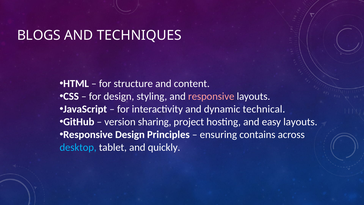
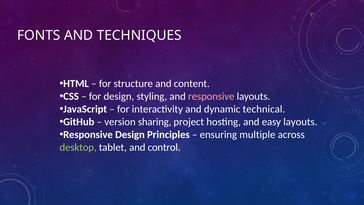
BLOGS: BLOGS -> FONTS (39, 35)
contains: contains -> multiple (257, 135)
desktop colour: light blue -> light green (78, 147)
quickly: quickly -> control (164, 147)
